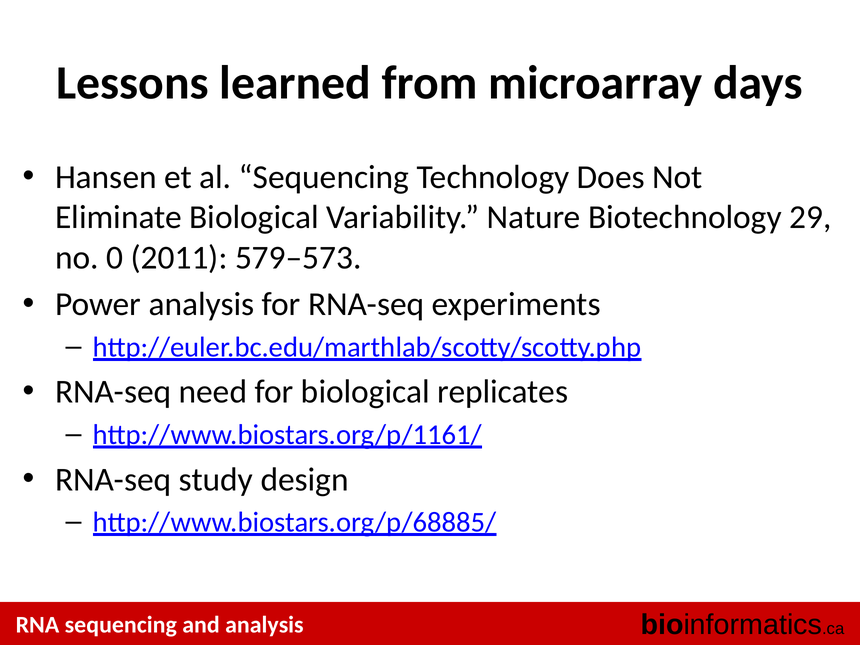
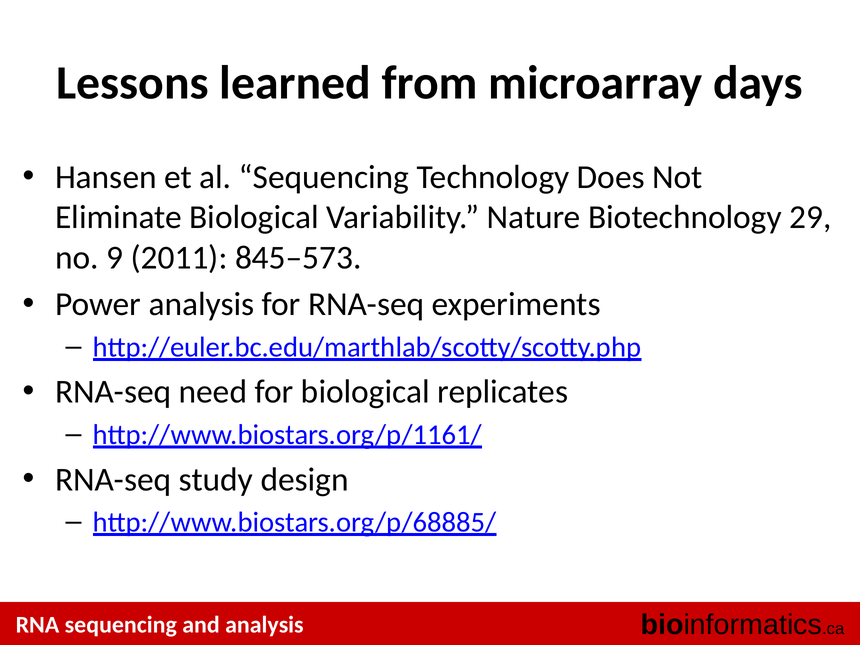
0: 0 -> 9 (115, 258)
579–573: 579–573 -> 845–573 (298, 258)
